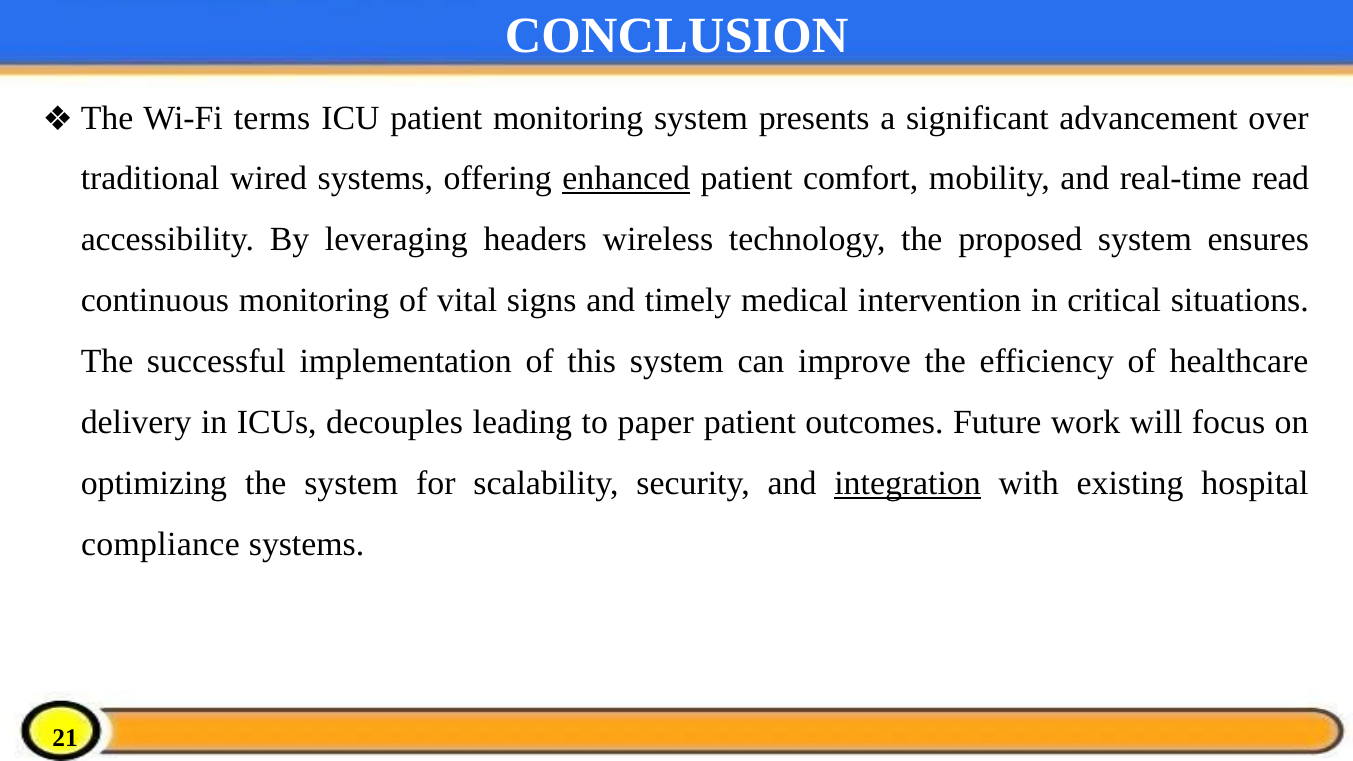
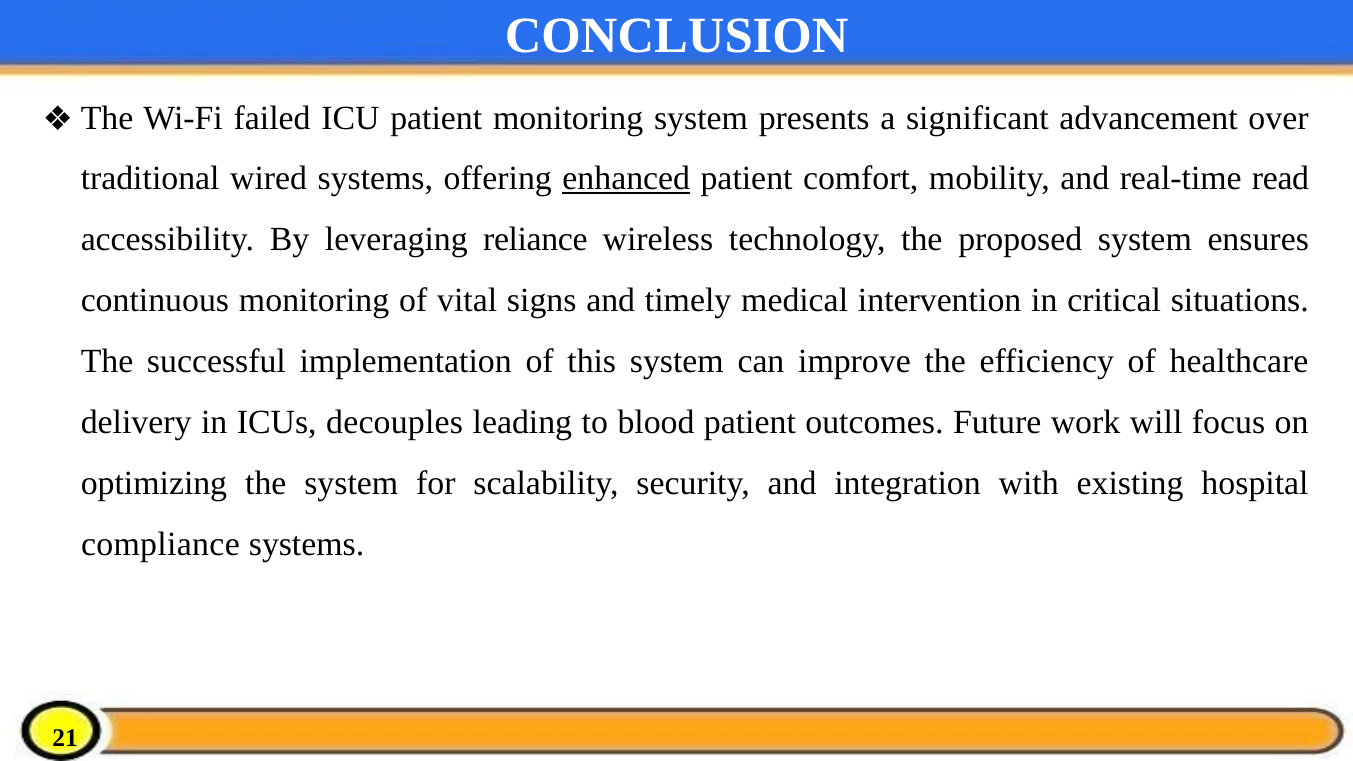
terms: terms -> failed (272, 118)
headers: headers -> reliance (535, 240)
paper: paper -> blood (656, 422)
integration underline: present -> none (908, 483)
